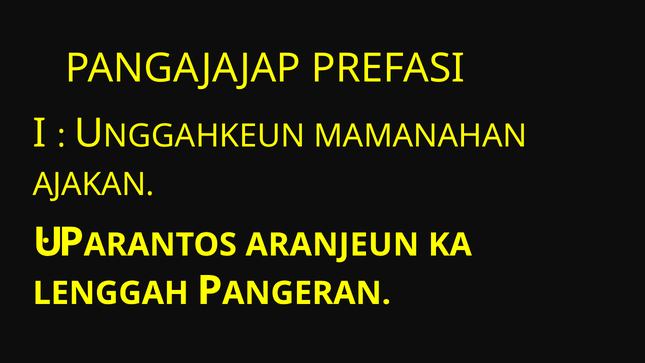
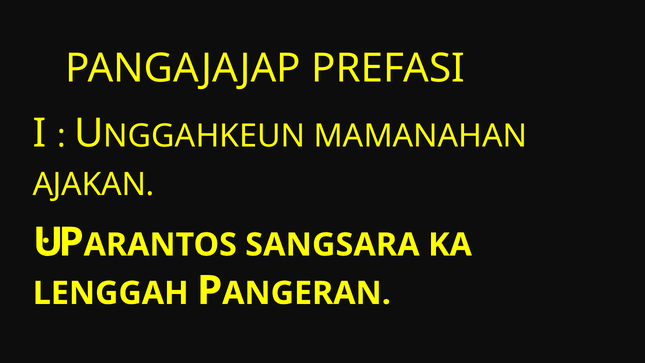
ARANJEUN: ARANJEUN -> SANGSARA (332, 245)
